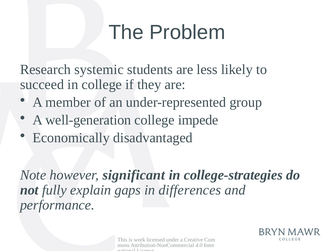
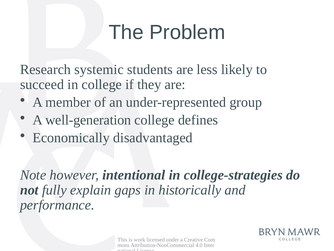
impede: impede -> defines (198, 120)
significant: significant -> intentional (134, 175)
differences: differences -> historically (190, 190)
